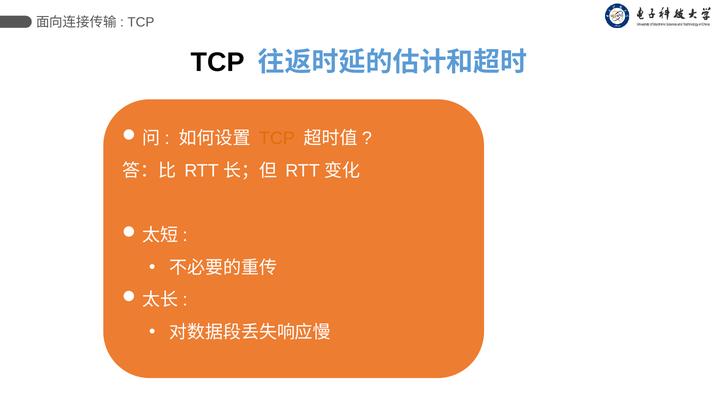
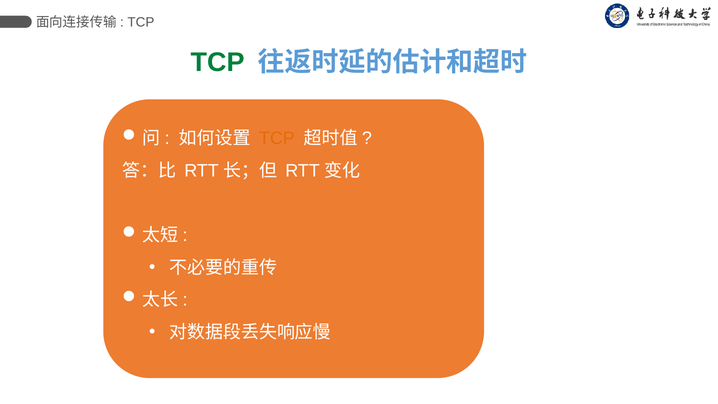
TCP colour: black -> green (218, 62)
